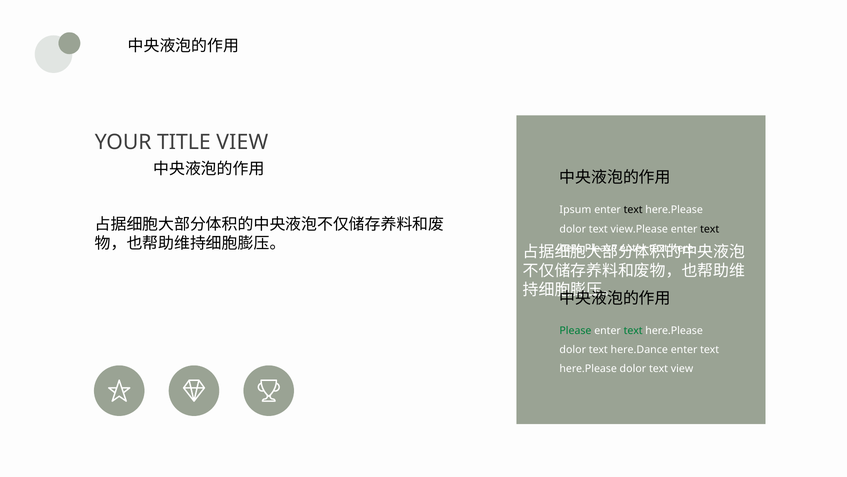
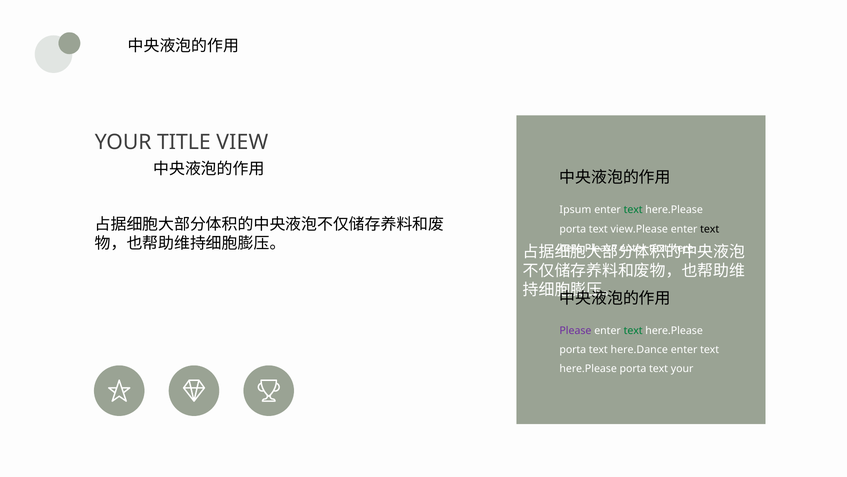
text colour: black -> green (633, 210)
dolor: dolor -> porta (573, 229)
Please colour: green -> purple (575, 330)
dolor: dolor -> porta (573, 349)
dolor: dolor -> porta (633, 369)
text view: view -> your (682, 369)
